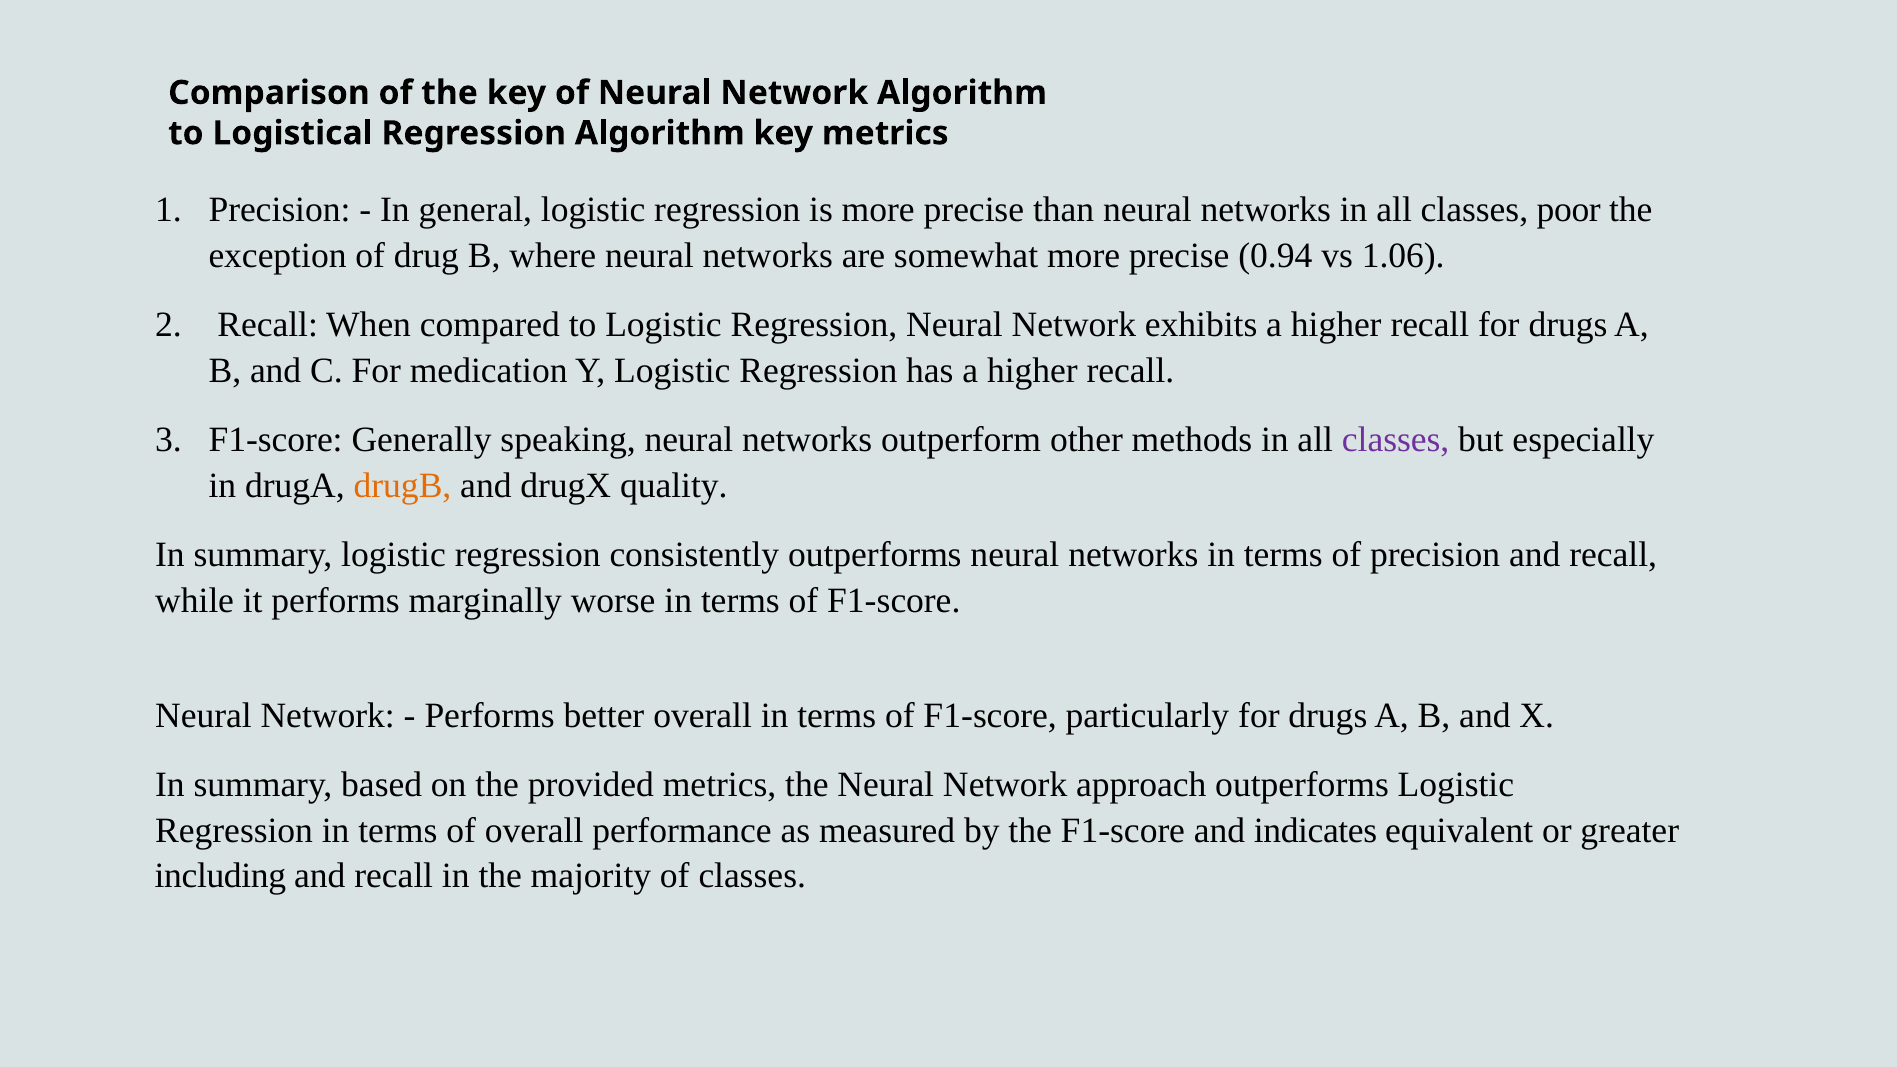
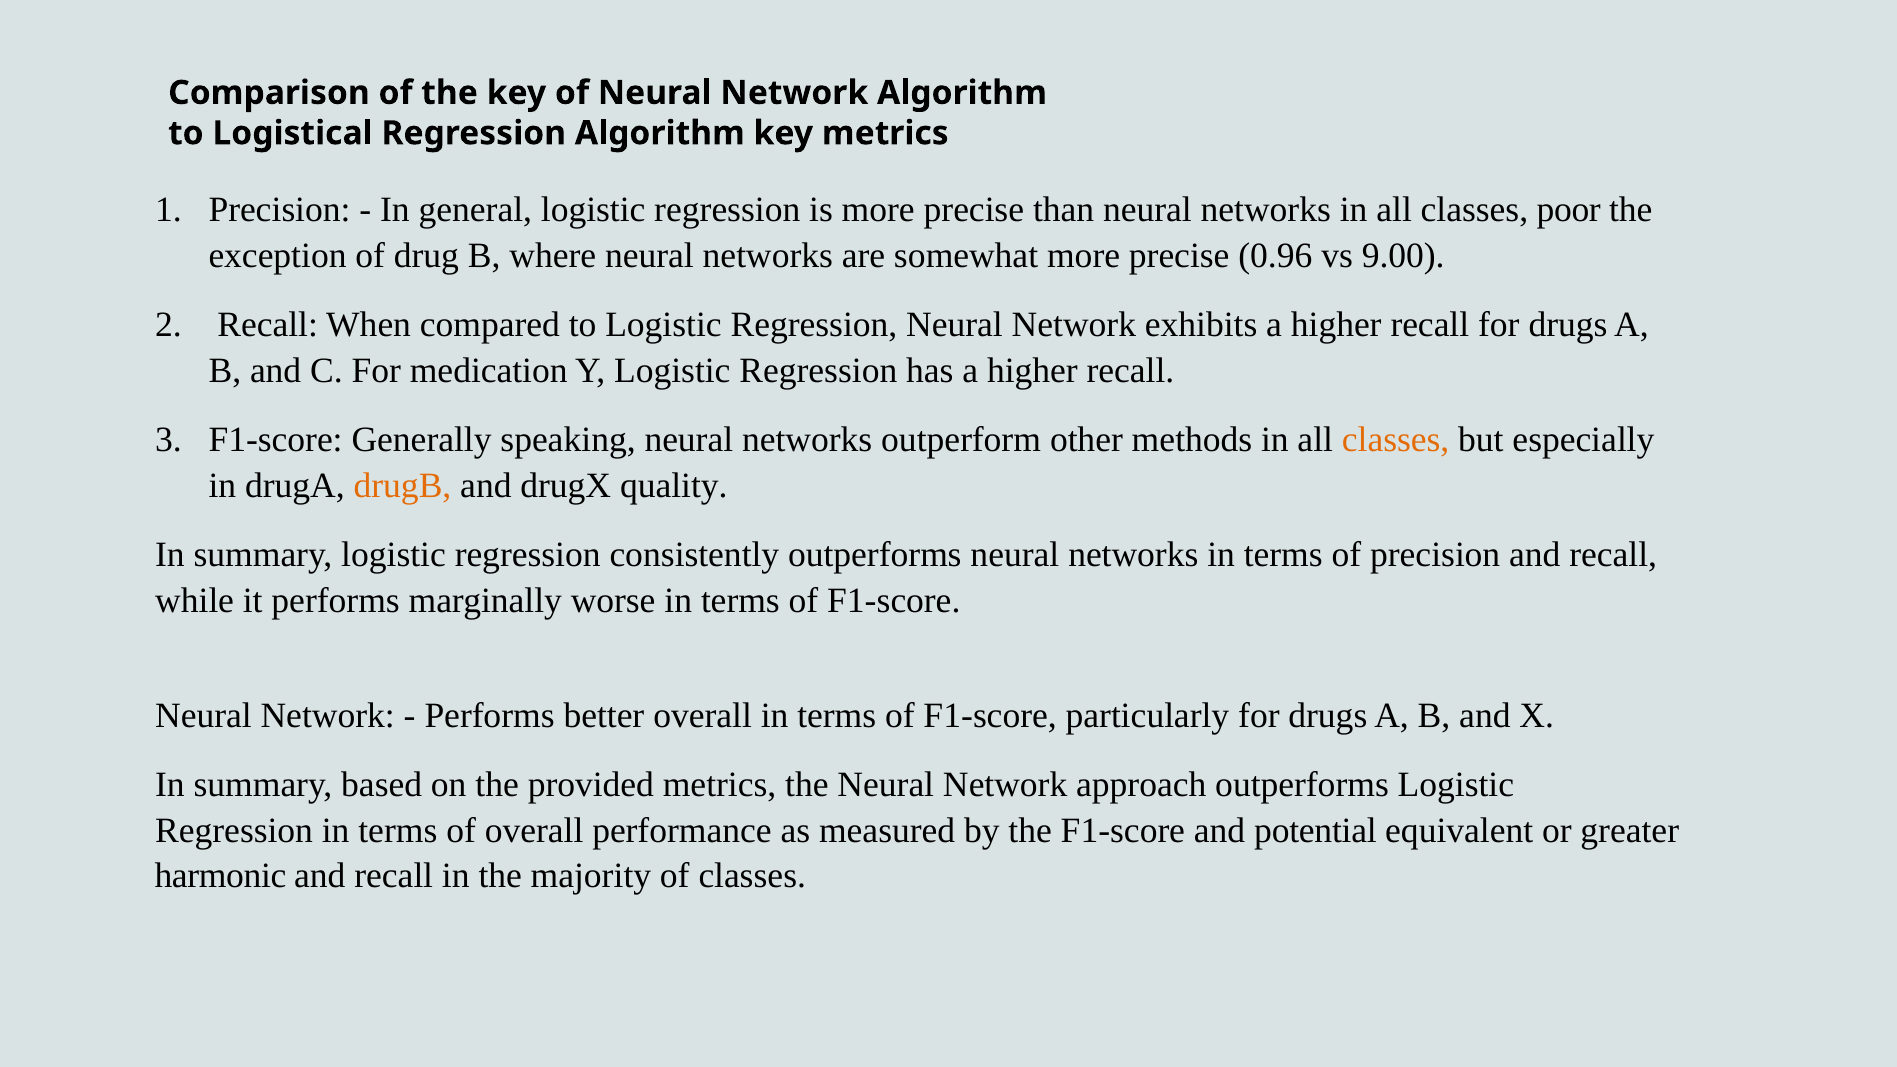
0.94: 0.94 -> 0.96 (1275, 256)
1.06: 1.06 -> 9.00 (1403, 256)
classes colour: purple -> orange (1396, 440)
indicates: indicates -> potential (1315, 831)
including: including -> harmonic (220, 876)
